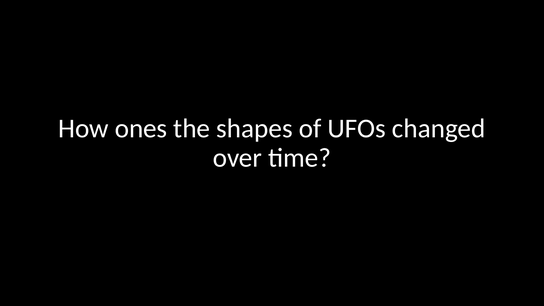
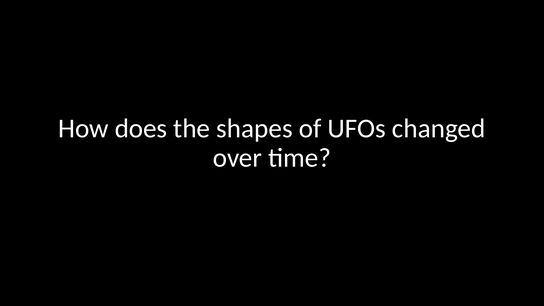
ones: ones -> does (141, 128)
